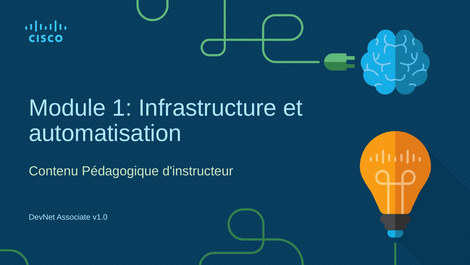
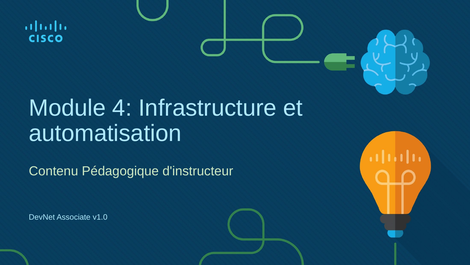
1: 1 -> 4 (122, 108)
